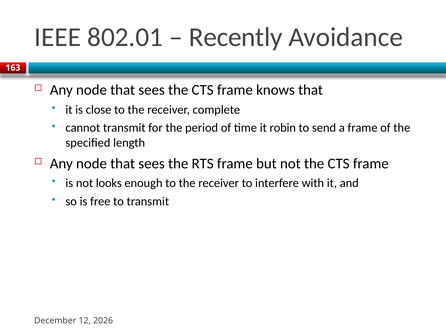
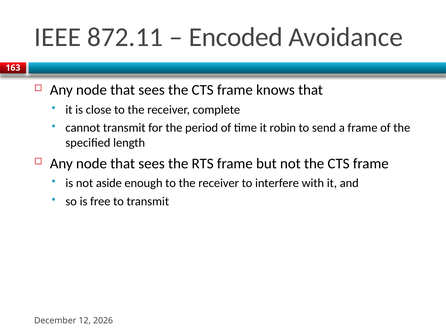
802.01: 802.01 -> 872.11 (125, 37)
Recently: Recently -> Encoded (236, 37)
looks: looks -> aside (109, 183)
